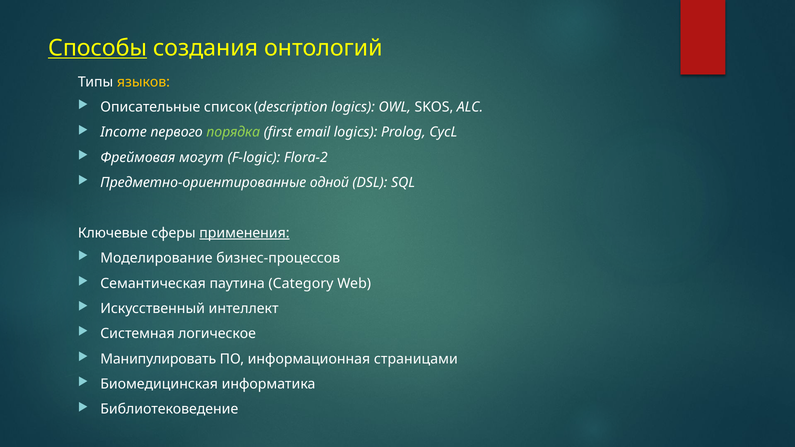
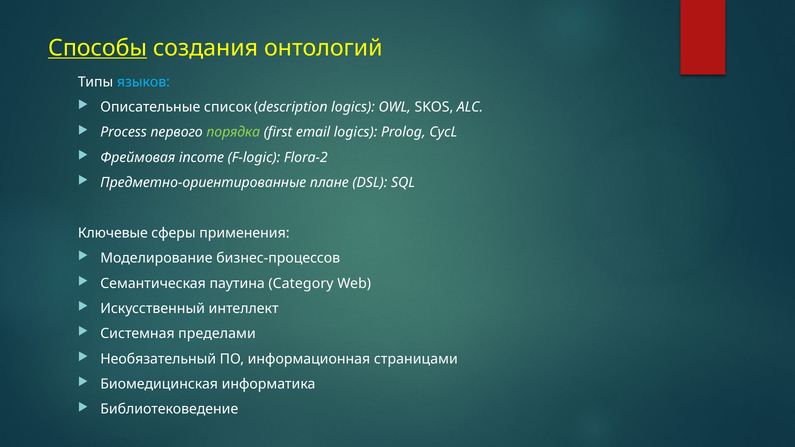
языков colour: yellow -> light blue (143, 82)
Income: Income -> Process (124, 132)
могут: могут -> income (202, 158)
одной: одной -> плане (329, 183)
применения underline: present -> none (244, 233)
логическое: логическое -> пределами (217, 334)
Манипулировать: Манипулировать -> Необязательный (158, 359)
